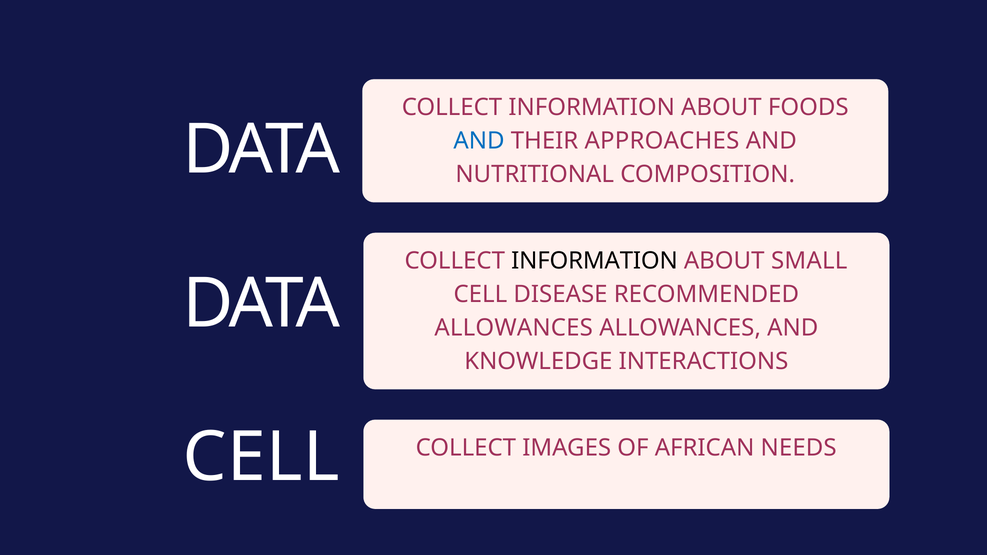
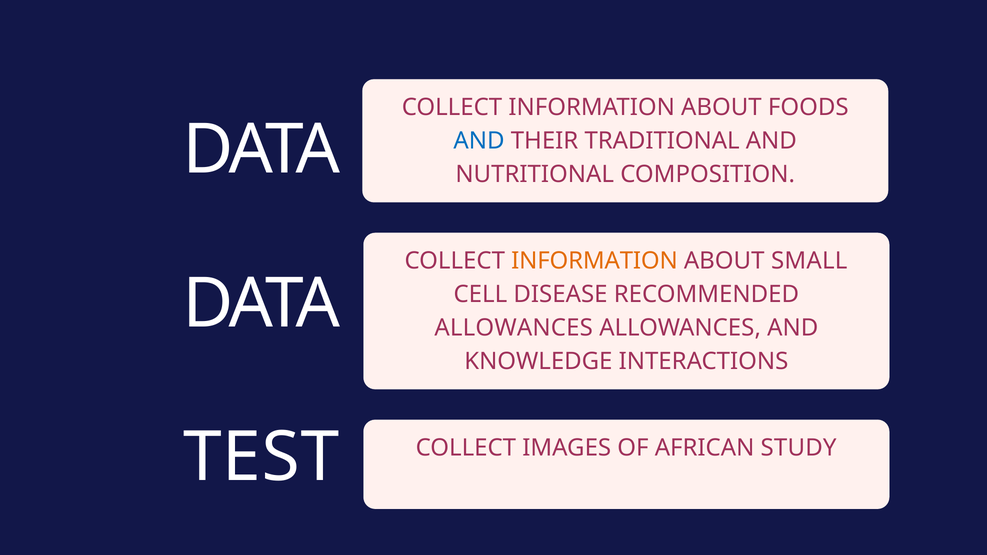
APPROACHES: APPROACHES -> TRADITIONAL (662, 141)
INFORMATION colour: black -> orange (595, 261)
CELL: CELL -> TEST (261, 458)
NEEDS: NEEDS -> STUDY (799, 448)
